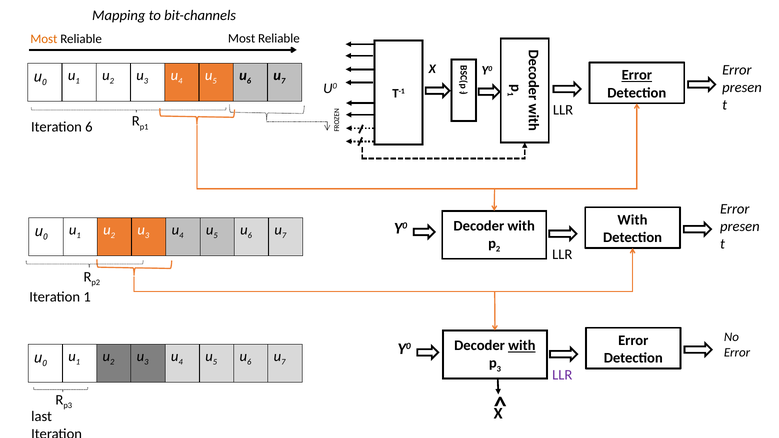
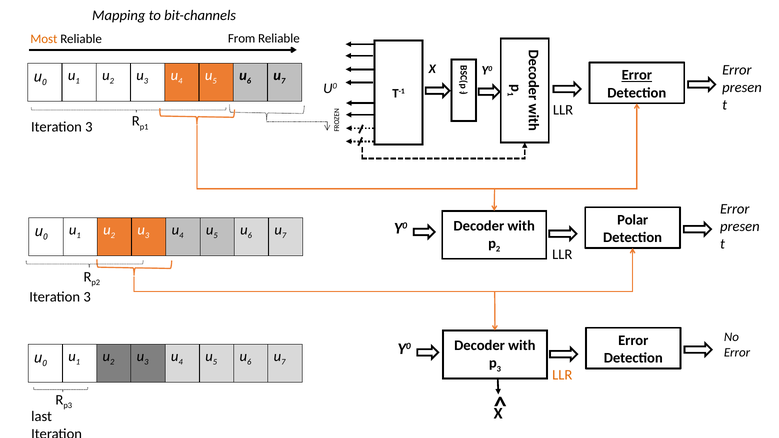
Reliable Most: Most -> From (242, 39)
6: 6 -> 3 (89, 127)
With: With -> Polar (633, 220)
1: 1 -> 3 (87, 297)
with underline: present -> none (522, 346)
LLR colour: purple -> orange (562, 375)
